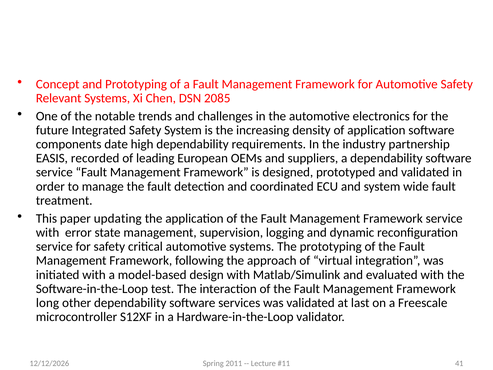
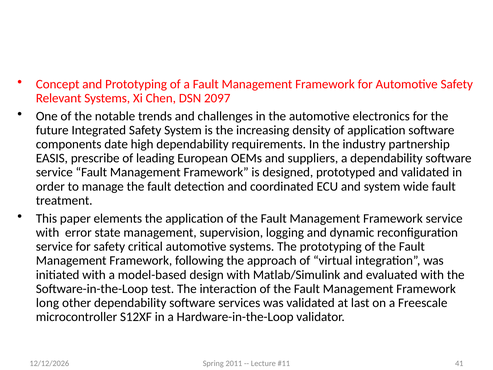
2085: 2085 -> 2097 (217, 98)
recorded: recorded -> prescribe (95, 158)
updating: updating -> elements (118, 218)
